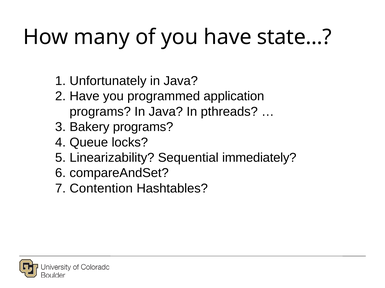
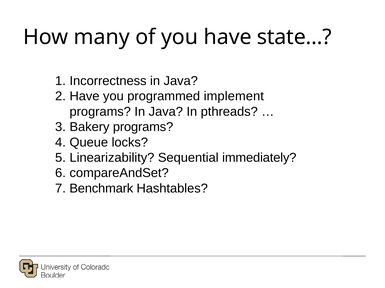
Unfortunately: Unfortunately -> Incorrectness (108, 81)
application: application -> implement (234, 96)
Contention: Contention -> Benchmark (101, 189)
